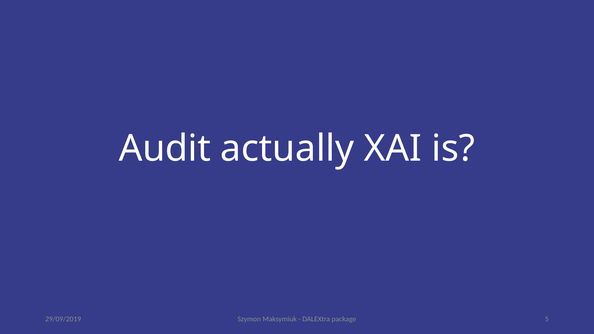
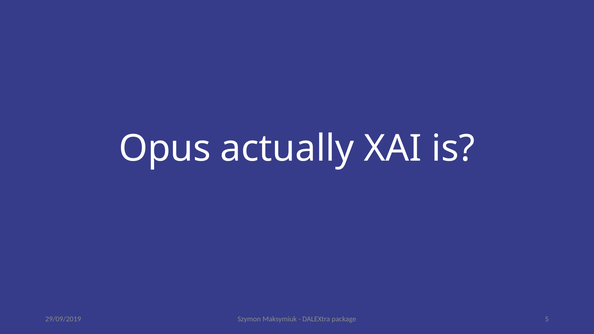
Audit: Audit -> Opus (165, 148)
